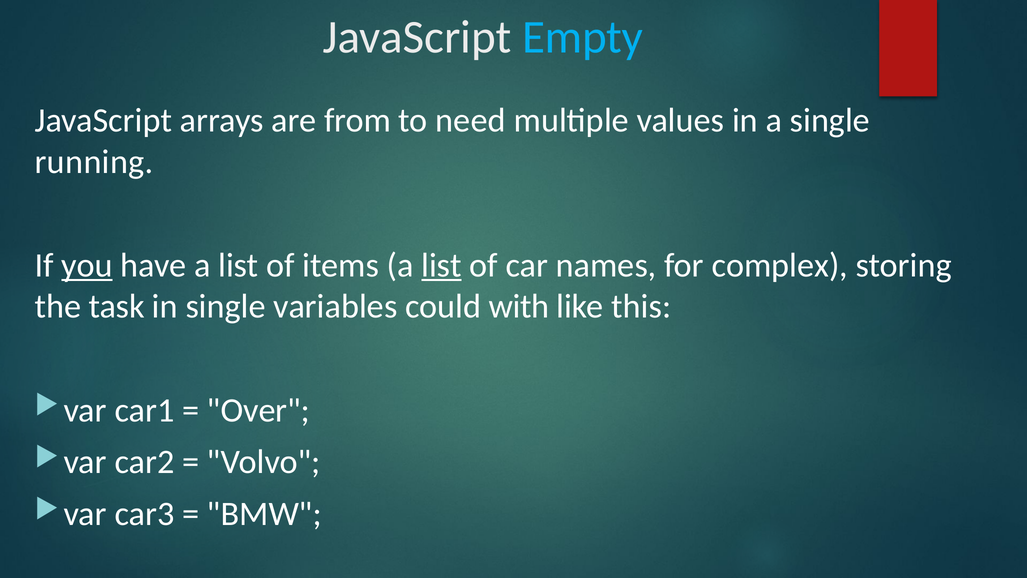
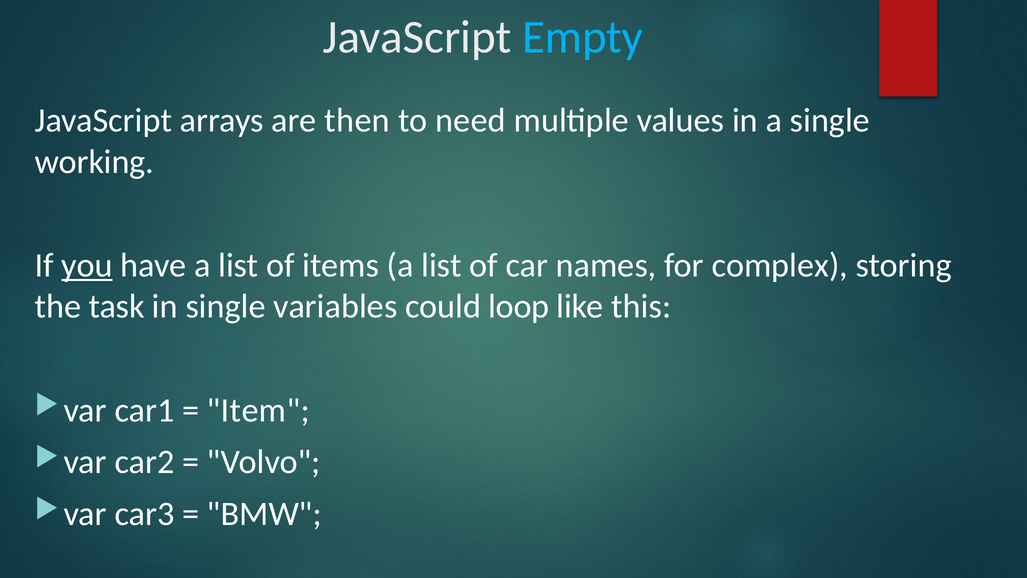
from: from -> then (357, 121)
running: running -> working (94, 162)
list underline: present -> none (441, 265)
with: with -> loop (519, 306)
Over: Over -> Item (258, 410)
